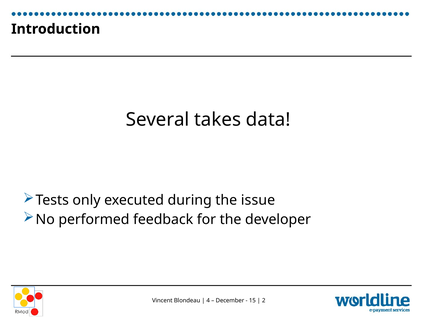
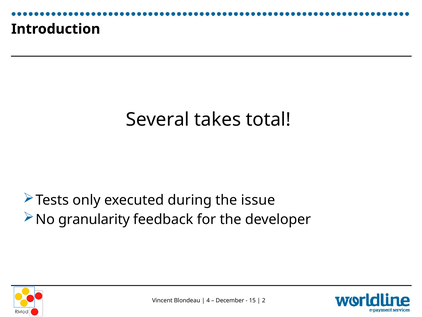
data: data -> total (268, 119)
performed: performed -> granularity (94, 219)
